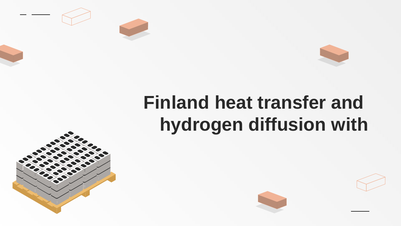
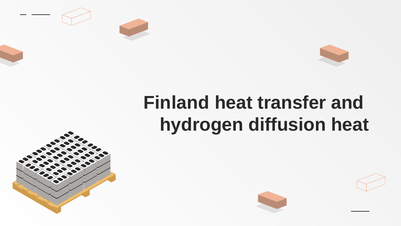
diffusion with: with -> heat (350, 125)
